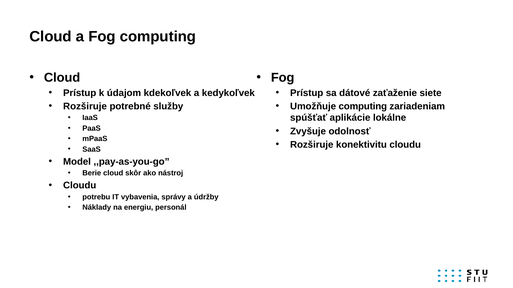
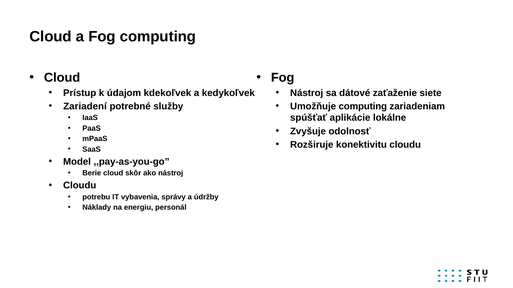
Prístup: Prístup -> Nástroj (307, 93)
Rozširuje: Rozširuje -> Zariadení (85, 106)
